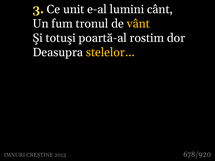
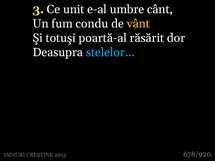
lumini: lumini -> umbre (127, 9)
tronul: tronul -> condu (92, 24)
rostim: rostim -> răsărit (147, 38)
stelelor… colour: yellow -> light blue (110, 52)
